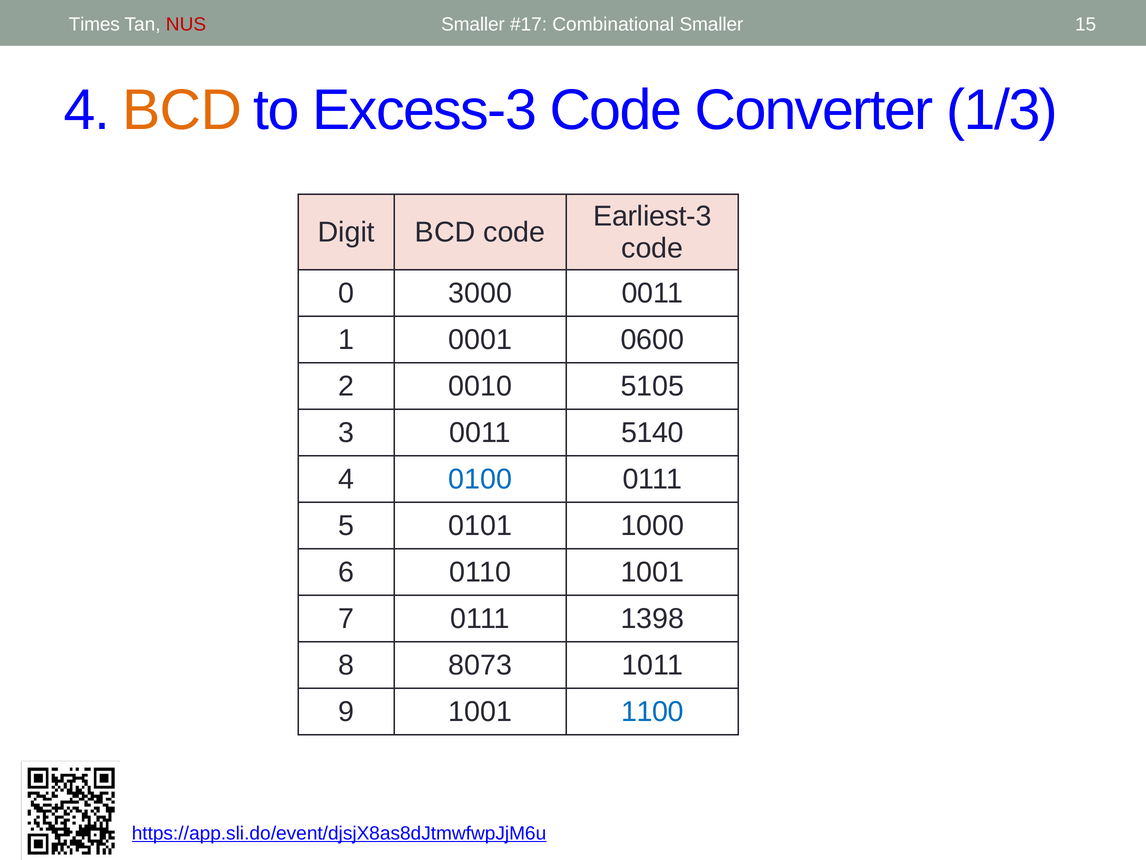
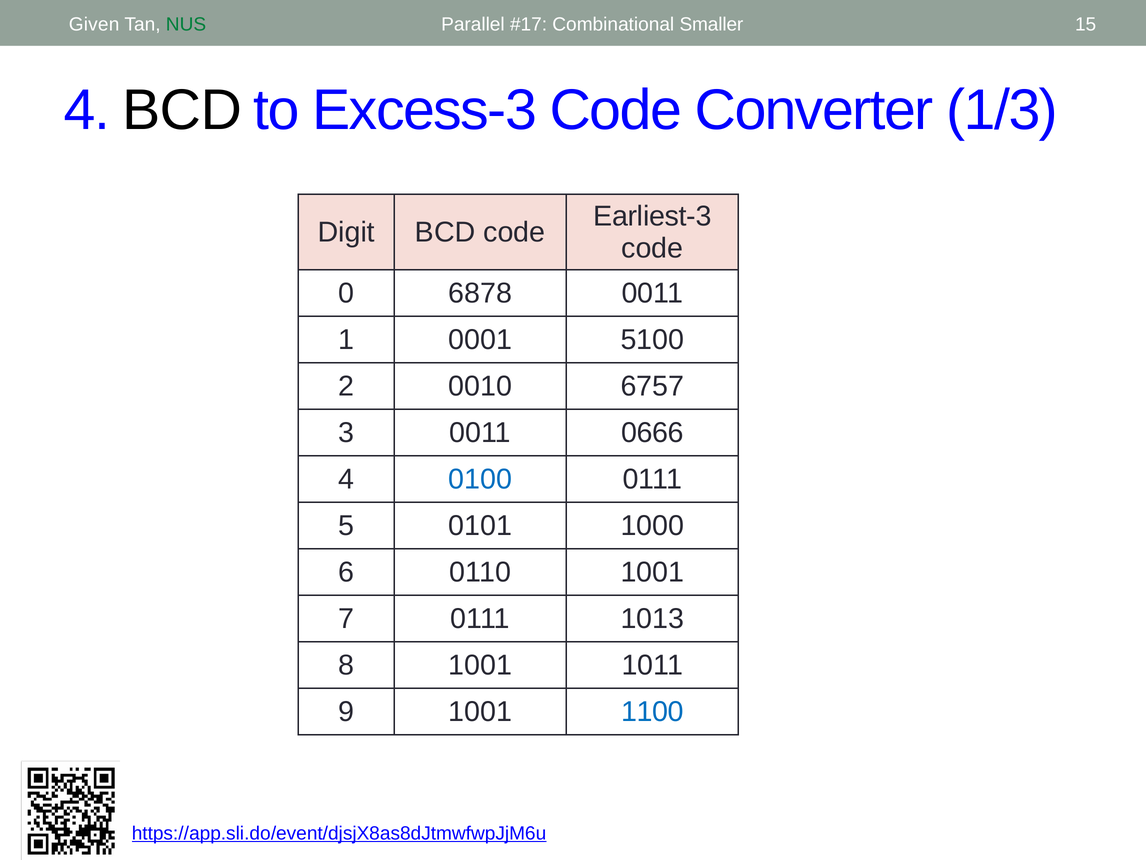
Times: Times -> Given (94, 24)
NUS colour: red -> green (186, 24)
Smaller: Smaller -> Parallel (473, 24)
BCD colour: orange -> black (182, 110)
3000: 3000 -> 6878 (480, 293)
0600: 0600 -> 5100 (652, 340)
5105: 5105 -> 6757 (652, 386)
5140: 5140 -> 0666 (652, 433)
1398: 1398 -> 1013 (652, 619)
8 8073: 8073 -> 1001 (480, 665)
